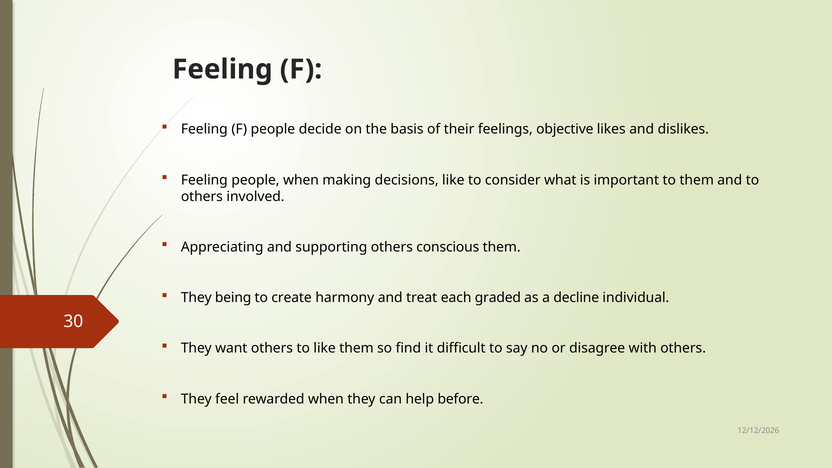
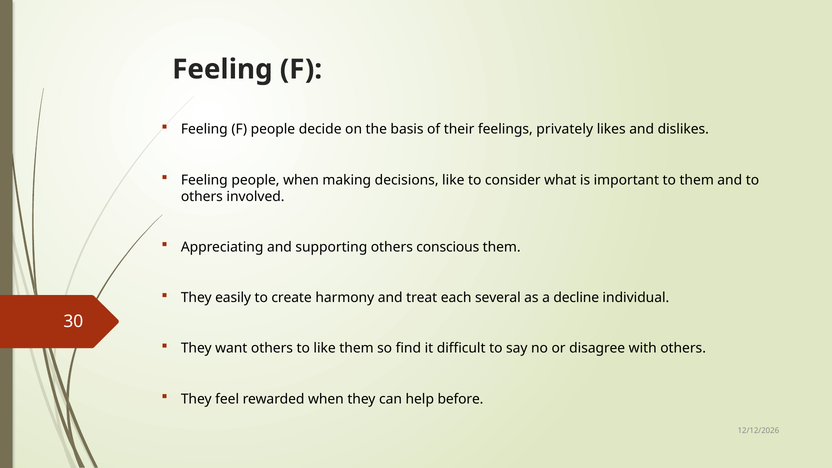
objective: objective -> privately (565, 129)
being: being -> easily (233, 298)
graded: graded -> several (498, 298)
